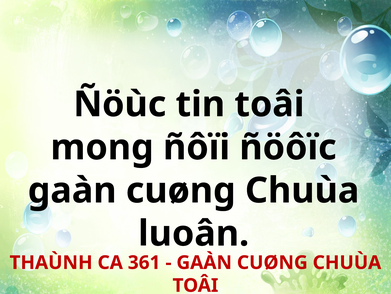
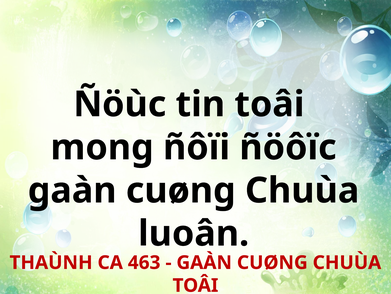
361: 361 -> 463 (144, 262)
